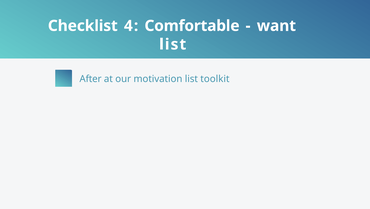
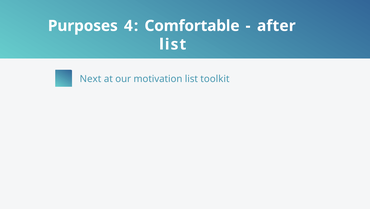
Checklist: Checklist -> Purposes (83, 26)
want: want -> after (276, 26)
After: After -> Next (90, 79)
